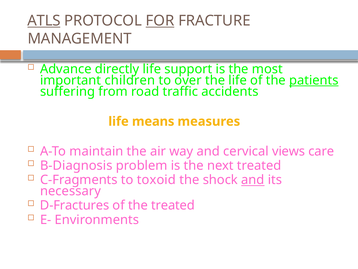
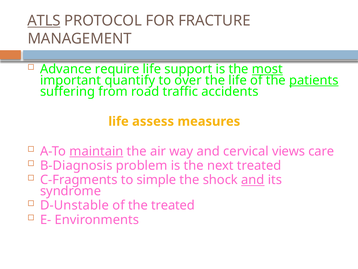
FOR underline: present -> none (160, 21)
directly: directly -> require (117, 69)
most underline: none -> present (267, 69)
children: children -> quantify (130, 80)
means: means -> assess (153, 121)
maintain underline: none -> present (96, 151)
toxoid: toxoid -> simple (156, 180)
necessary: necessary -> syndrome (71, 191)
D-Fractures: D-Fractures -> D-Unstable (74, 205)
